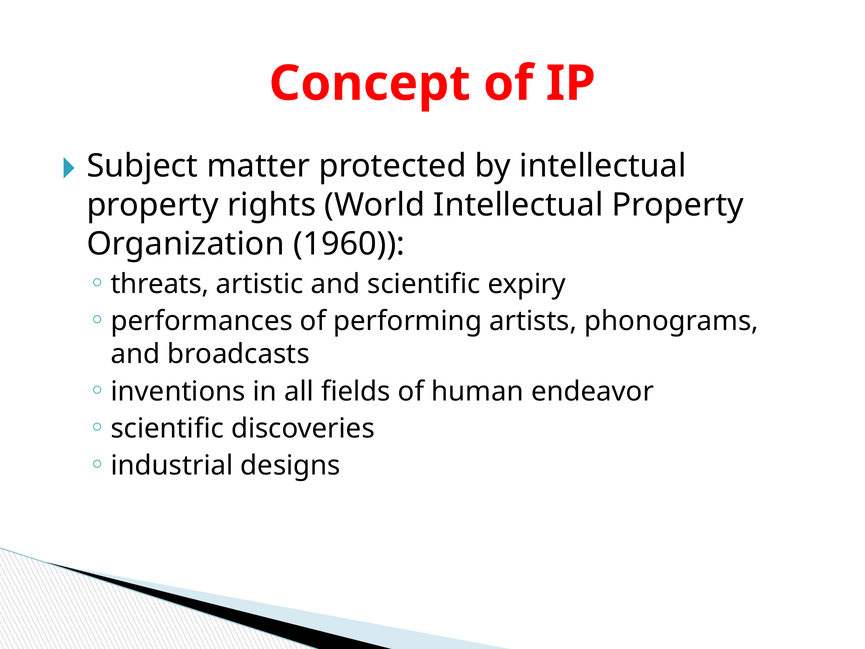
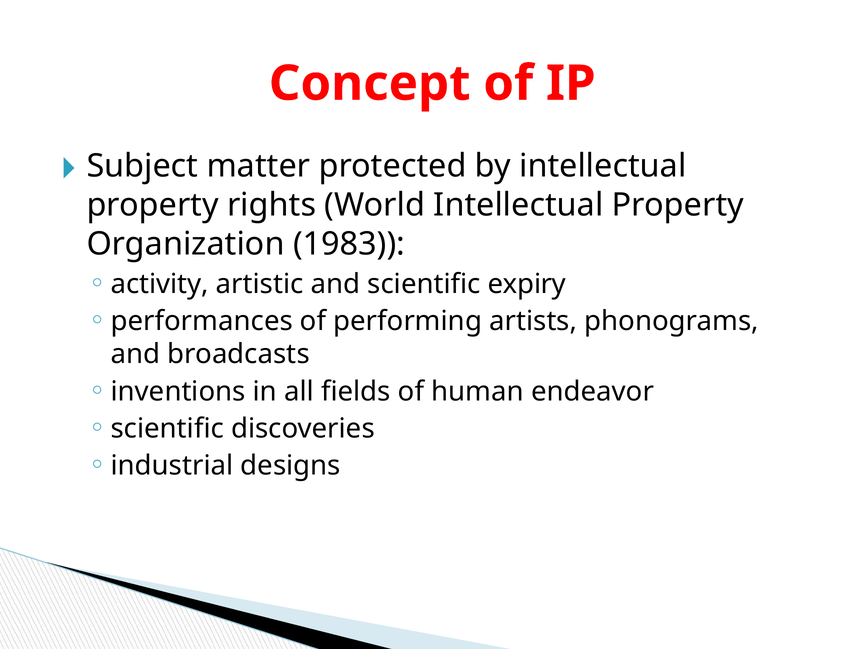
1960: 1960 -> 1983 (349, 244)
threats: threats -> activity (160, 284)
